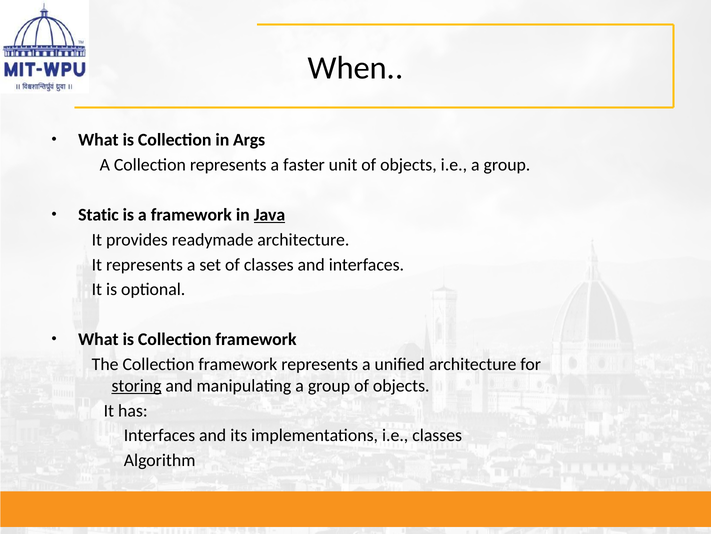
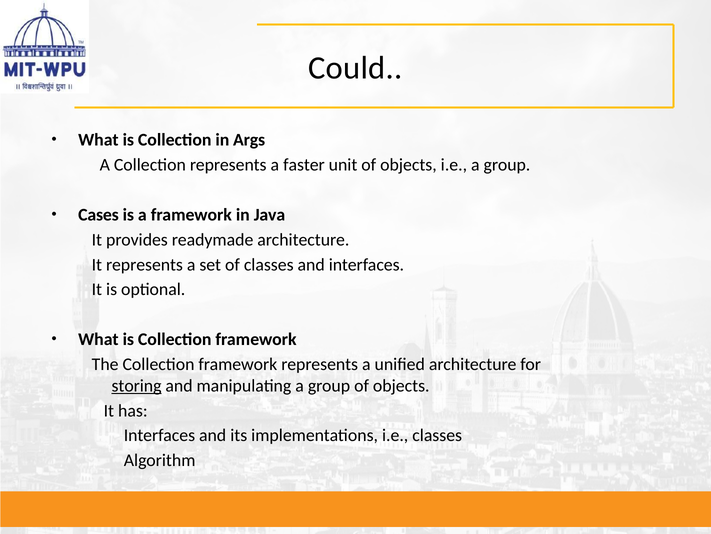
When: When -> Could (355, 68)
Static: Static -> Cases (98, 215)
Java underline: present -> none (269, 215)
